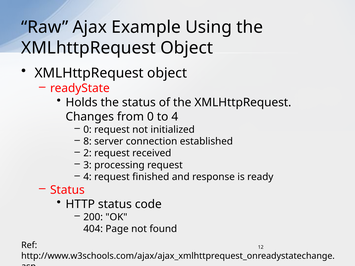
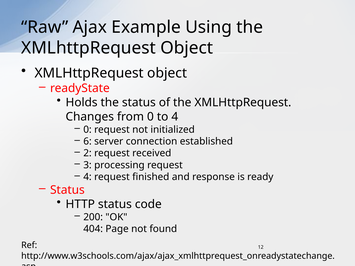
8: 8 -> 6 (88, 141)
